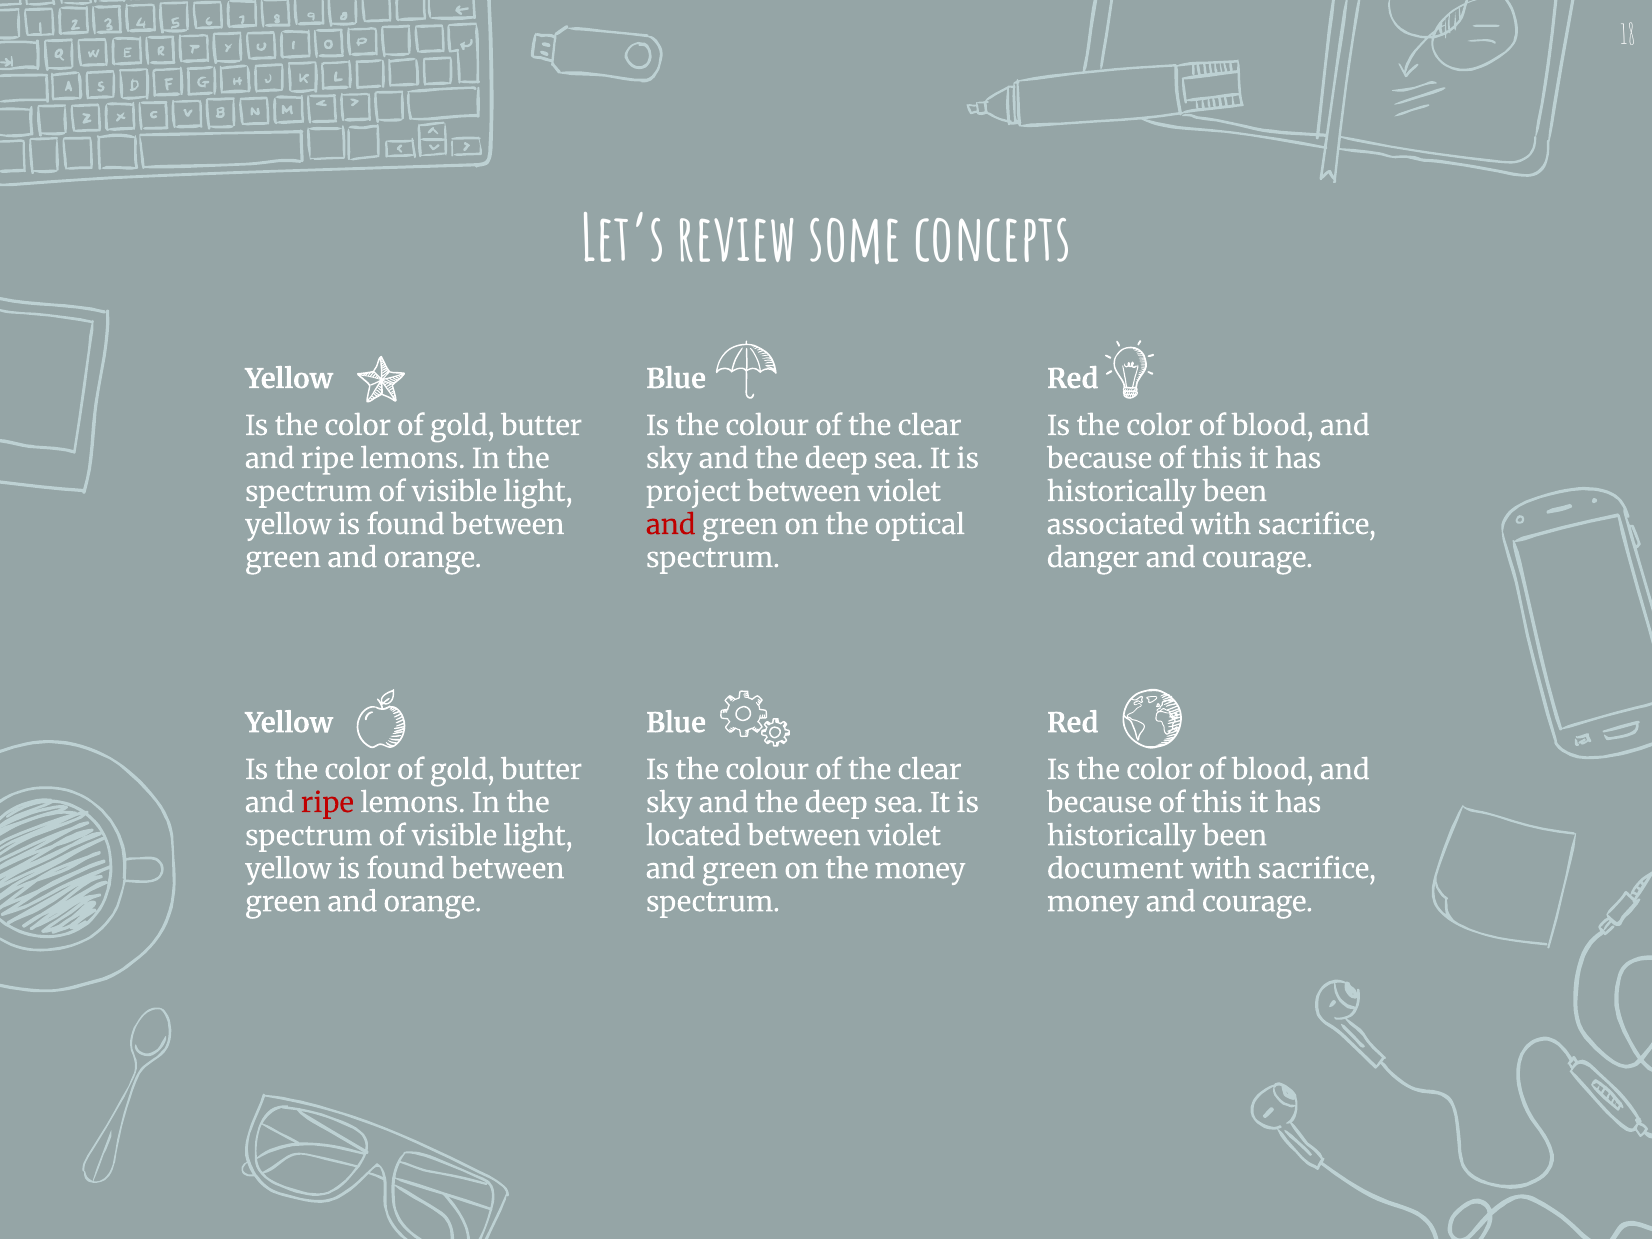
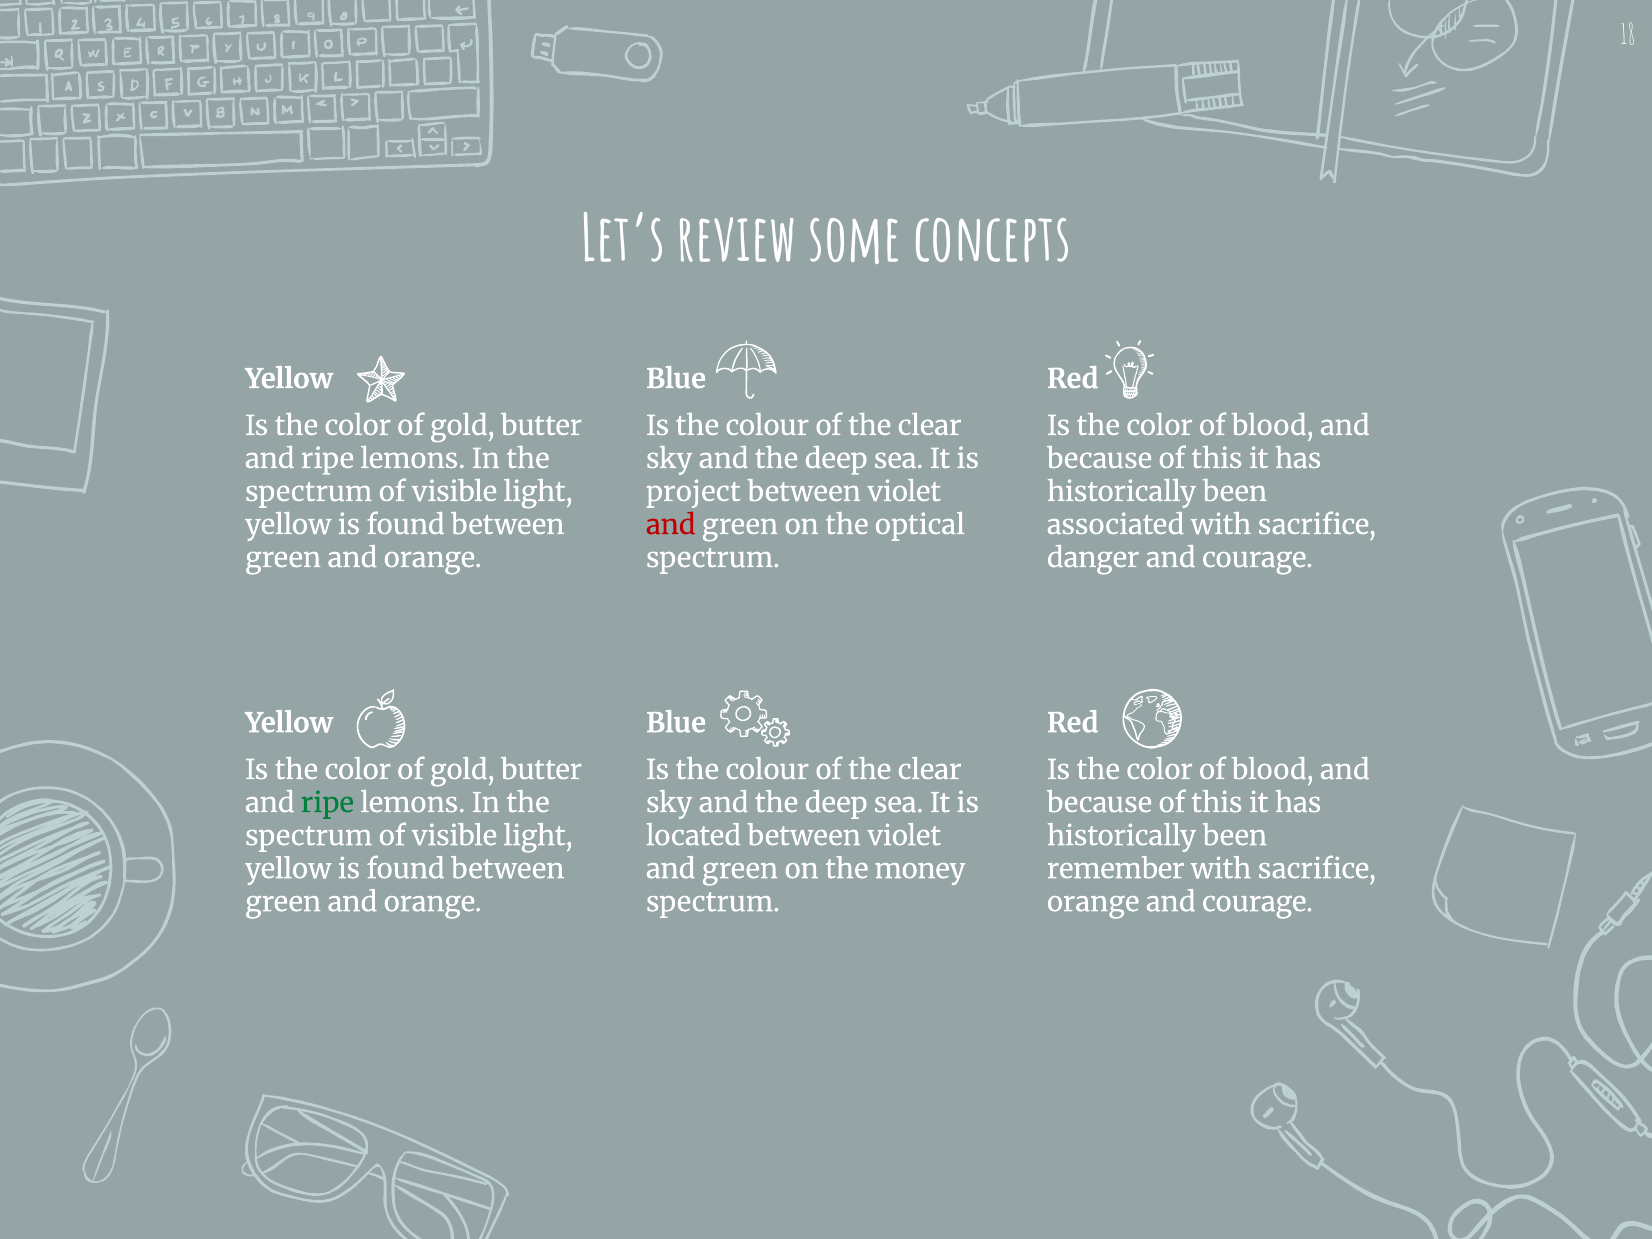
ripe colour: red -> green (327, 803)
document: document -> remember (1116, 869)
money: money -> orange (1093, 902)
